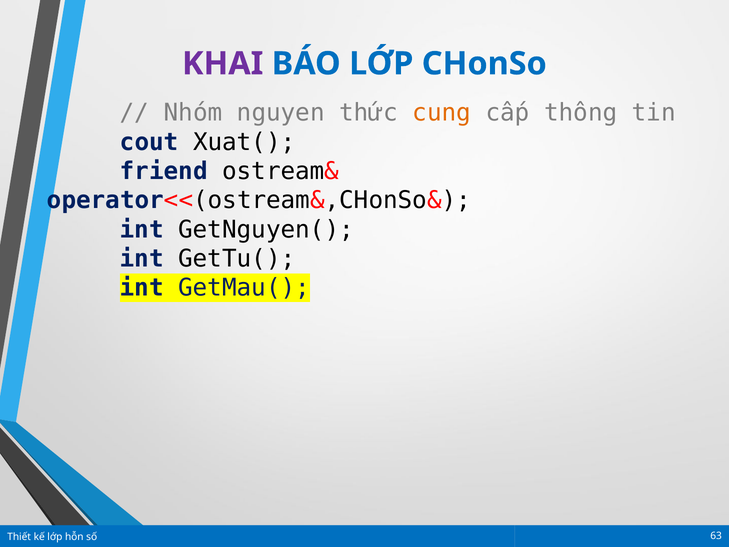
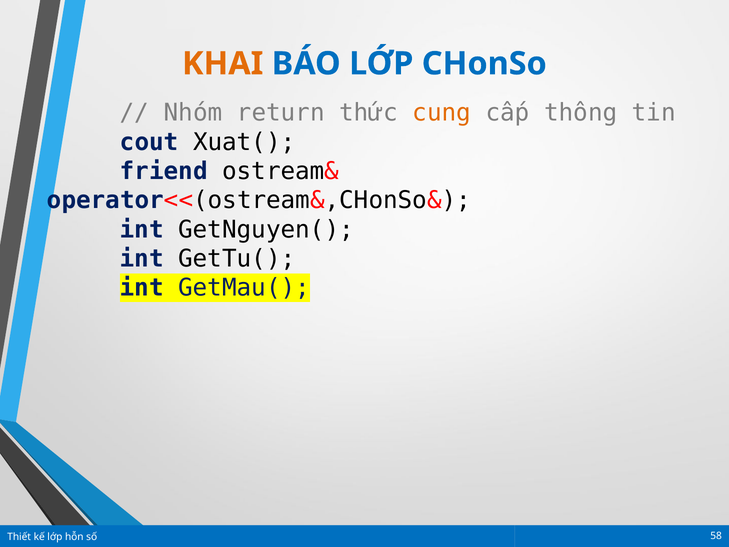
KHAI colour: purple -> orange (223, 64)
nguyen: nguyen -> return (281, 113)
63: 63 -> 58 (716, 536)
